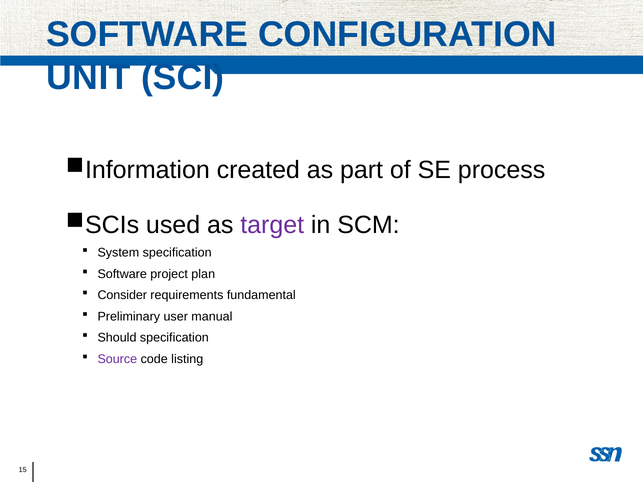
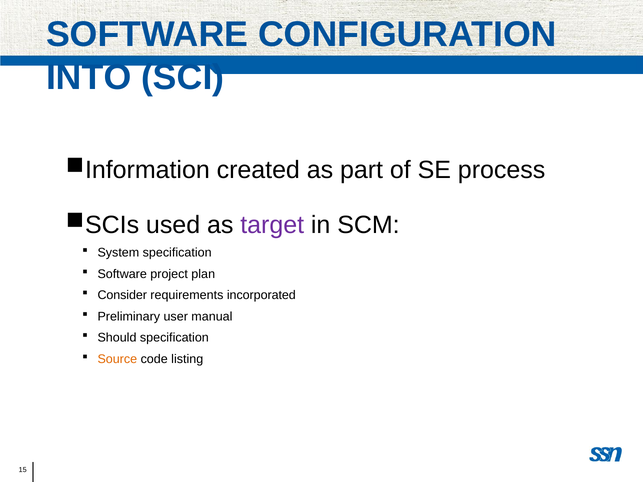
UNIT: UNIT -> INTO (89, 77)
fundamental: fundamental -> incorporated (261, 295)
Source colour: purple -> orange (117, 359)
